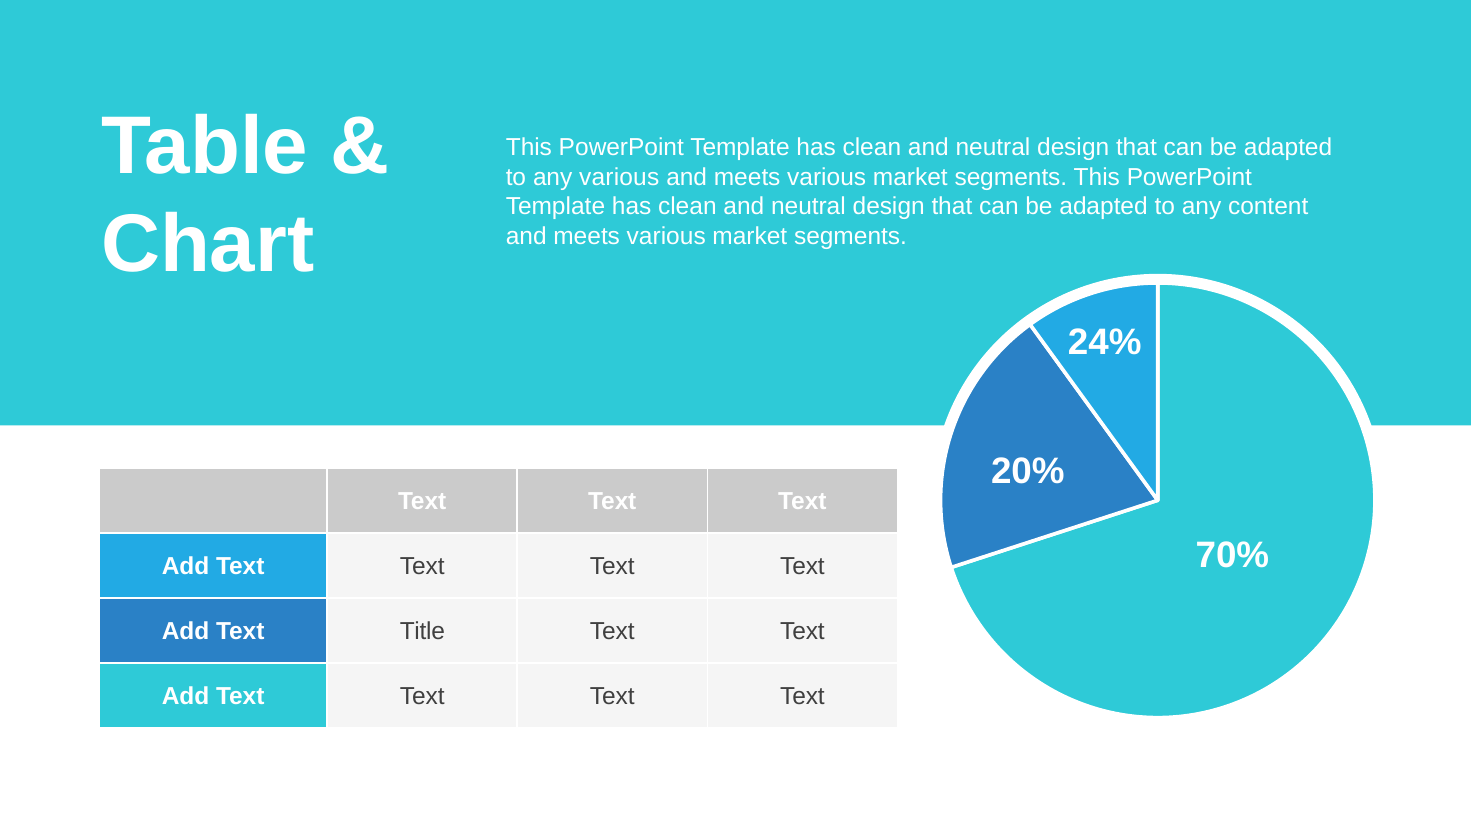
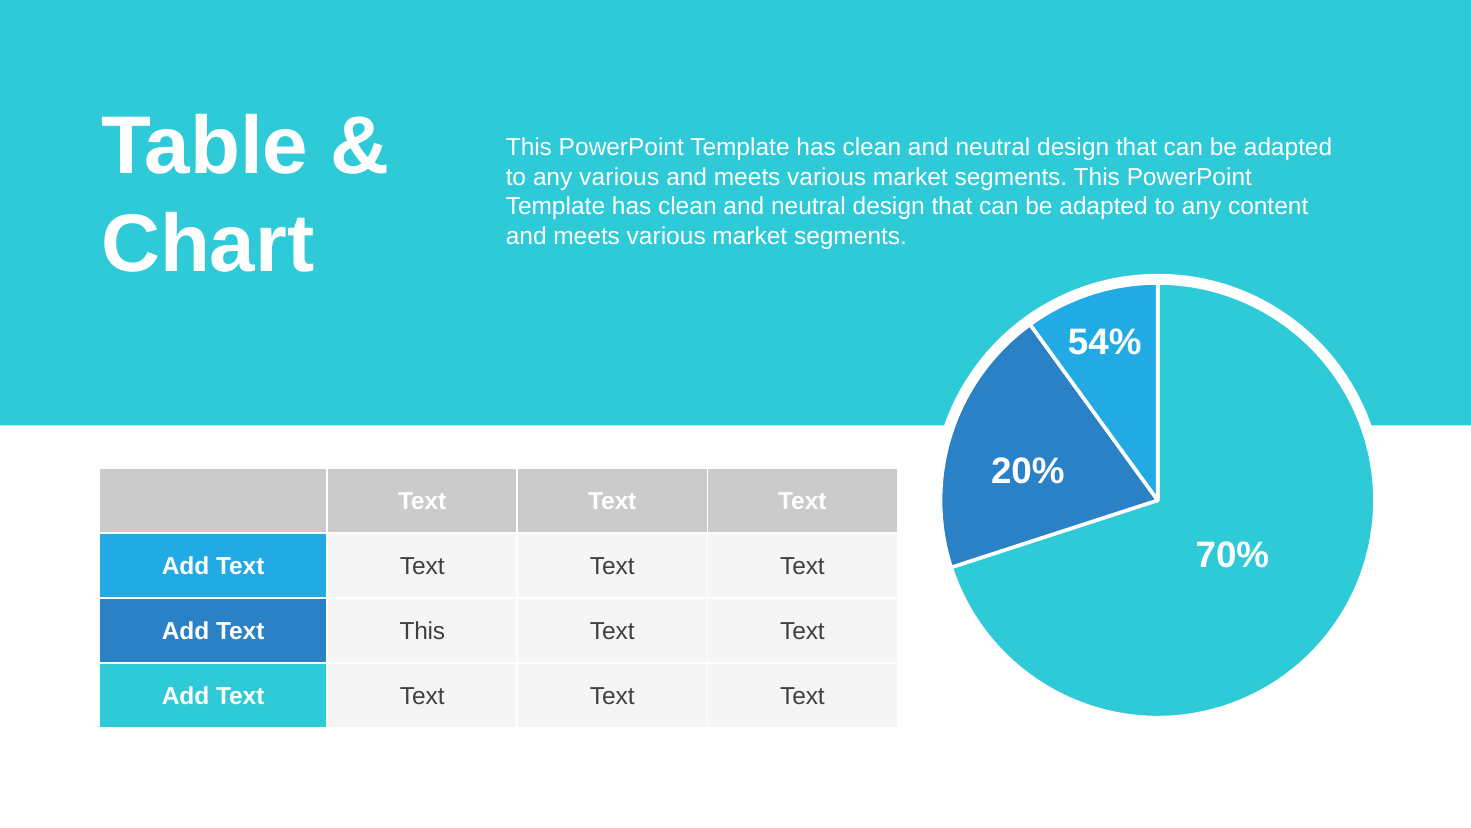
24%: 24% -> 54% (1105, 342)
Text Title: Title -> This (422, 631)
